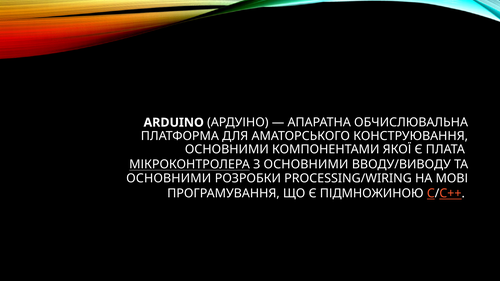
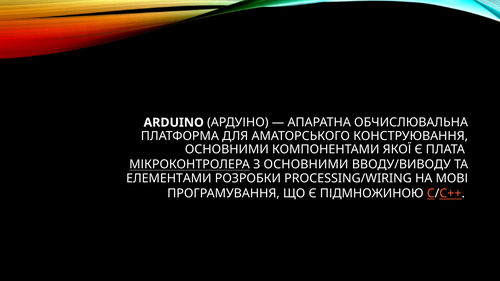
ОСНОВНИМИ: ОСНОВНИМИ -> ЕЛЕМЕНТАМИ (169, 178)
